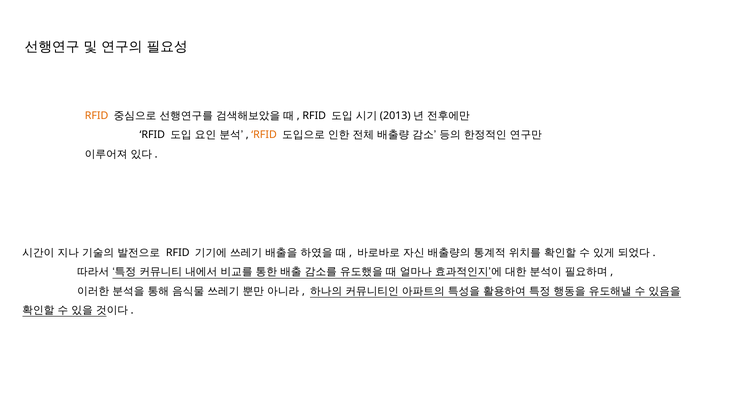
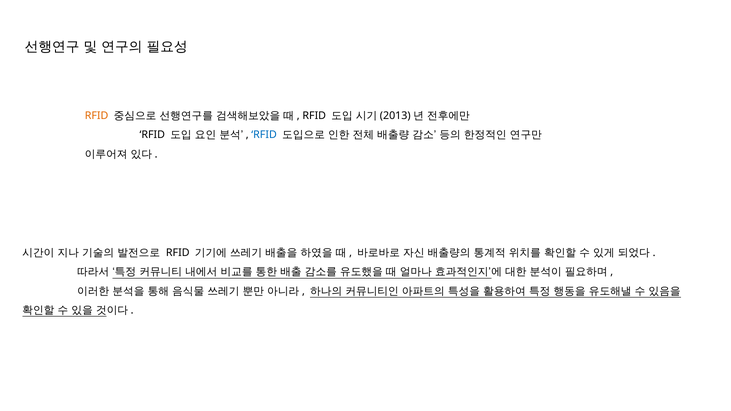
RFID colour: orange -> blue (264, 135)
